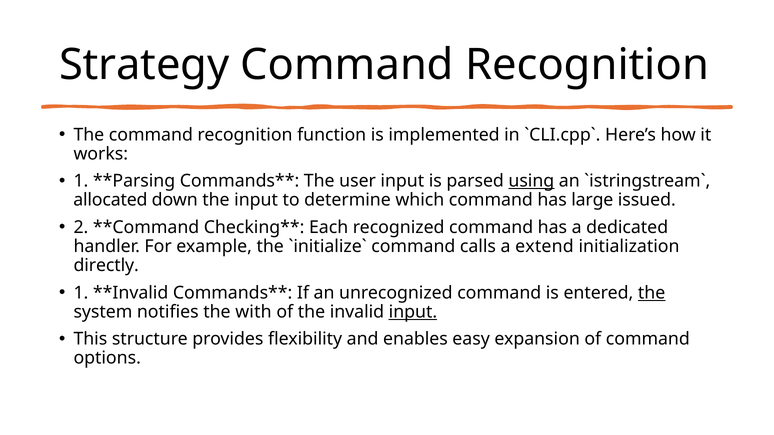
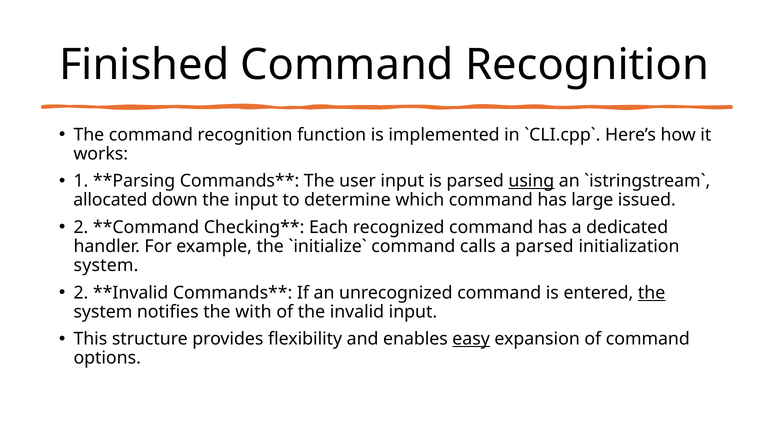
Strategy: Strategy -> Finished (144, 65)
a extend: extend -> parsed (544, 247)
directly: directly -> system (106, 266)
1: 1 -> 2 (81, 293)
input underline: present -> none (413, 312)
easy underline: none -> present (471, 339)
